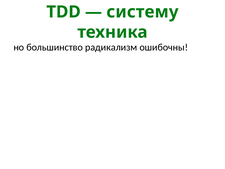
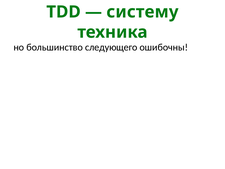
радикализм: радикализм -> следующего (111, 47)
